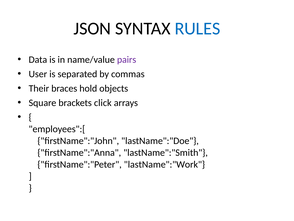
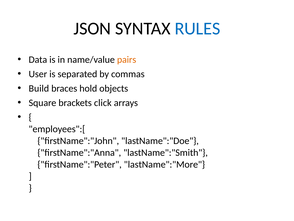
pairs colour: purple -> orange (127, 59)
Their: Their -> Build (39, 88)
lastName":"Work: lastName":"Work -> lastName":"More (164, 164)
